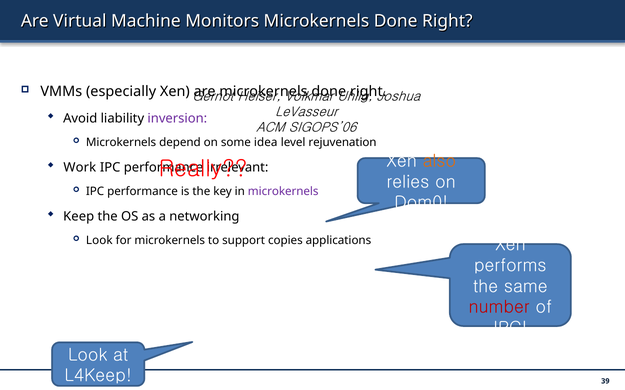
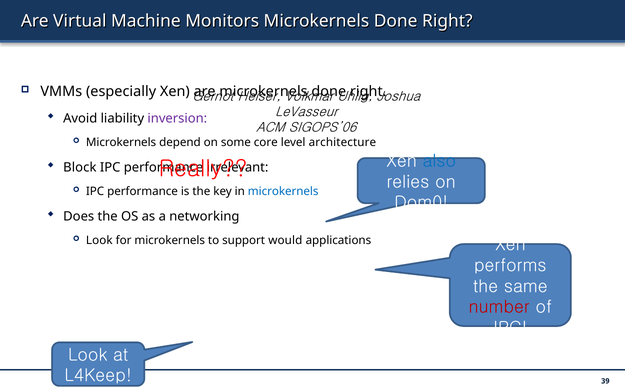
idea: idea -> core (266, 142)
rejuvenation: rejuvenation -> architecture (342, 142)
also colour: orange -> blue (439, 161)
Work: Work -> Block (80, 168)
microkernels colour: purple -> blue (283, 192)
Keep: Keep -> Does (79, 217)
copies: copies -> would (285, 241)
